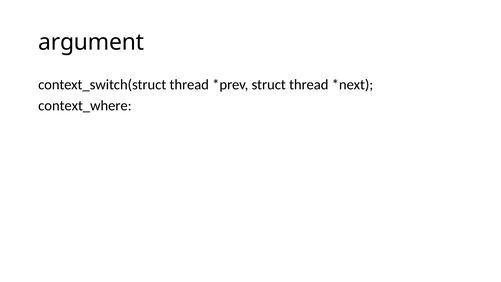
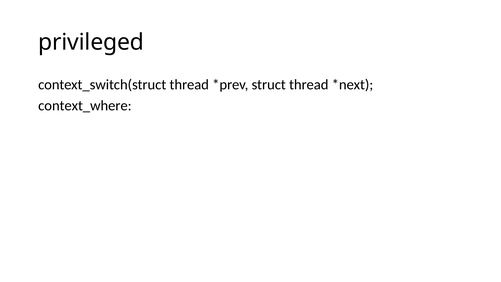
argument: argument -> privileged (91, 42)
